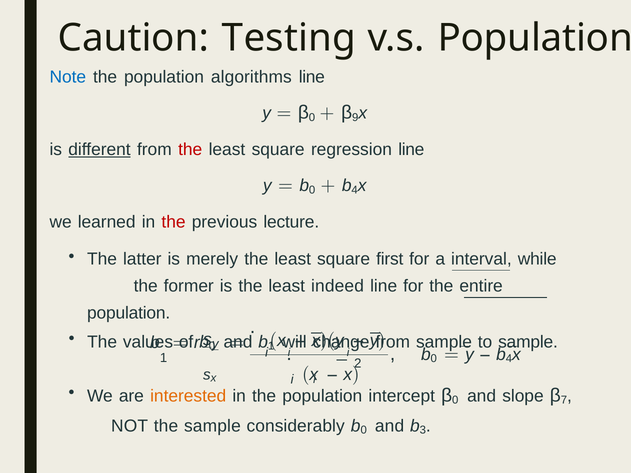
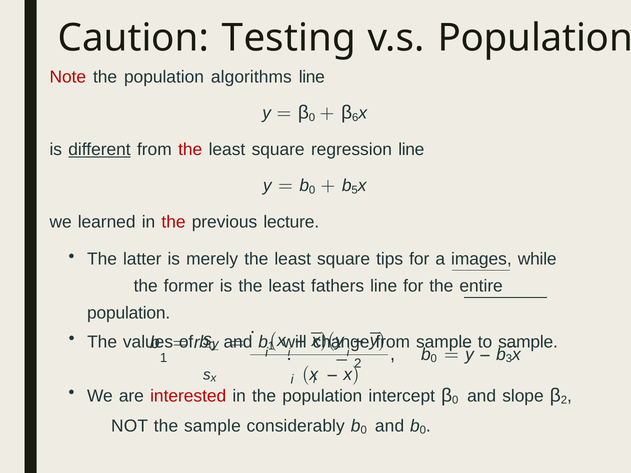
Note colour: blue -> red (68, 77)
9: 9 -> 6 (355, 117)
4: 4 -> 5 (355, 190)
first: first -> tips (390, 259)
interval: interval -> images (481, 259)
indeed: indeed -> fathers (338, 286)
4: 4 -> 3 (509, 359)
interested colour: orange -> red (188, 396)
7: 7 -> 2 (564, 400)
and b 3: 3 -> 0 (423, 430)
